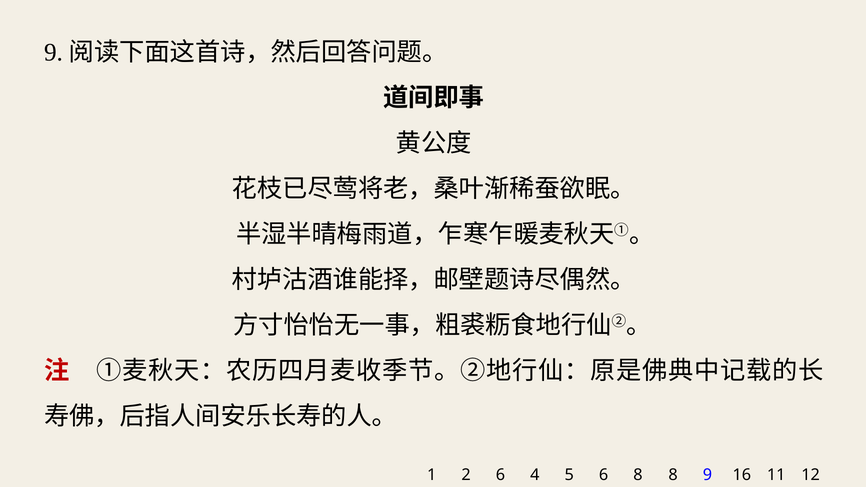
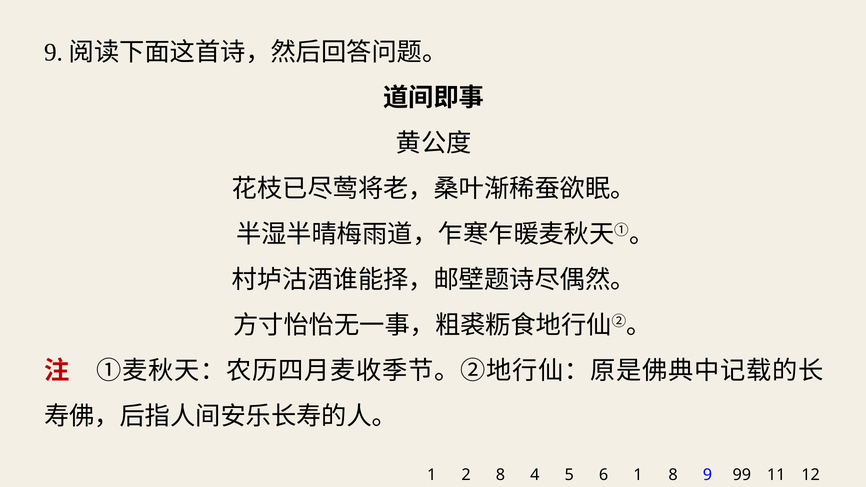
2 6: 6 -> 8 (500, 475)
6 8: 8 -> 1 (638, 475)
16: 16 -> 99 (742, 475)
